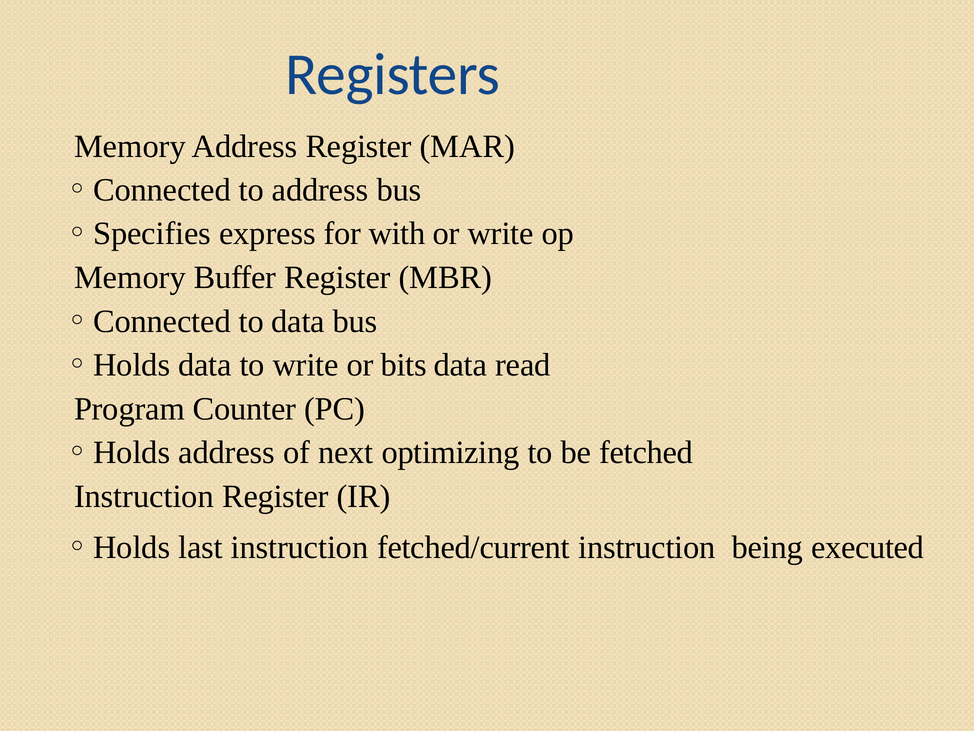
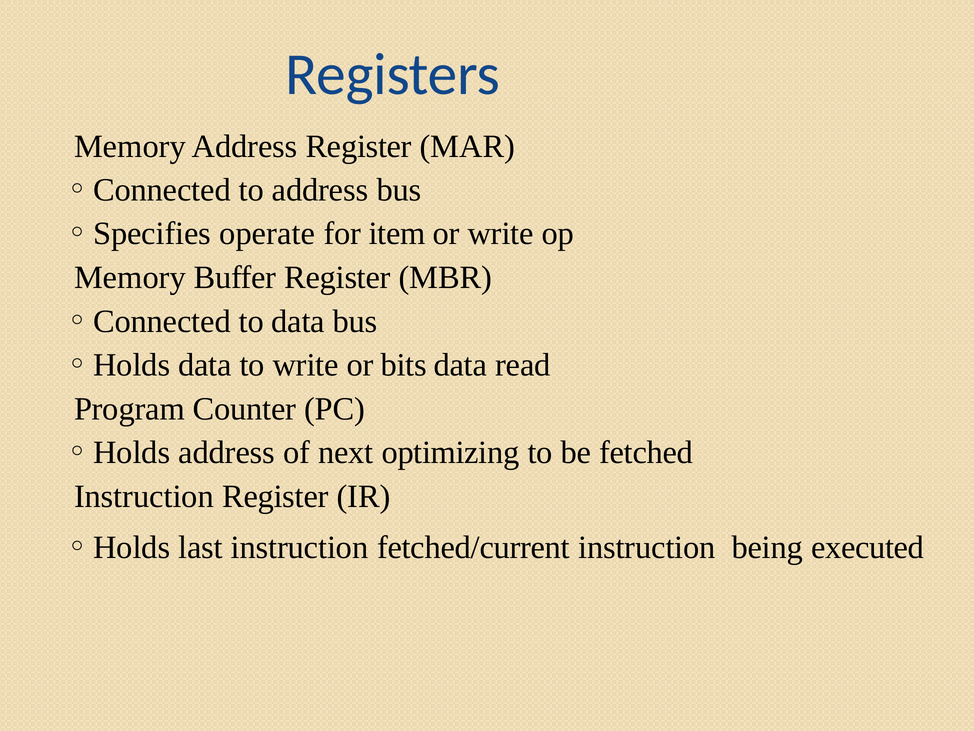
express: express -> operate (267, 233)
with: with -> item (397, 233)
